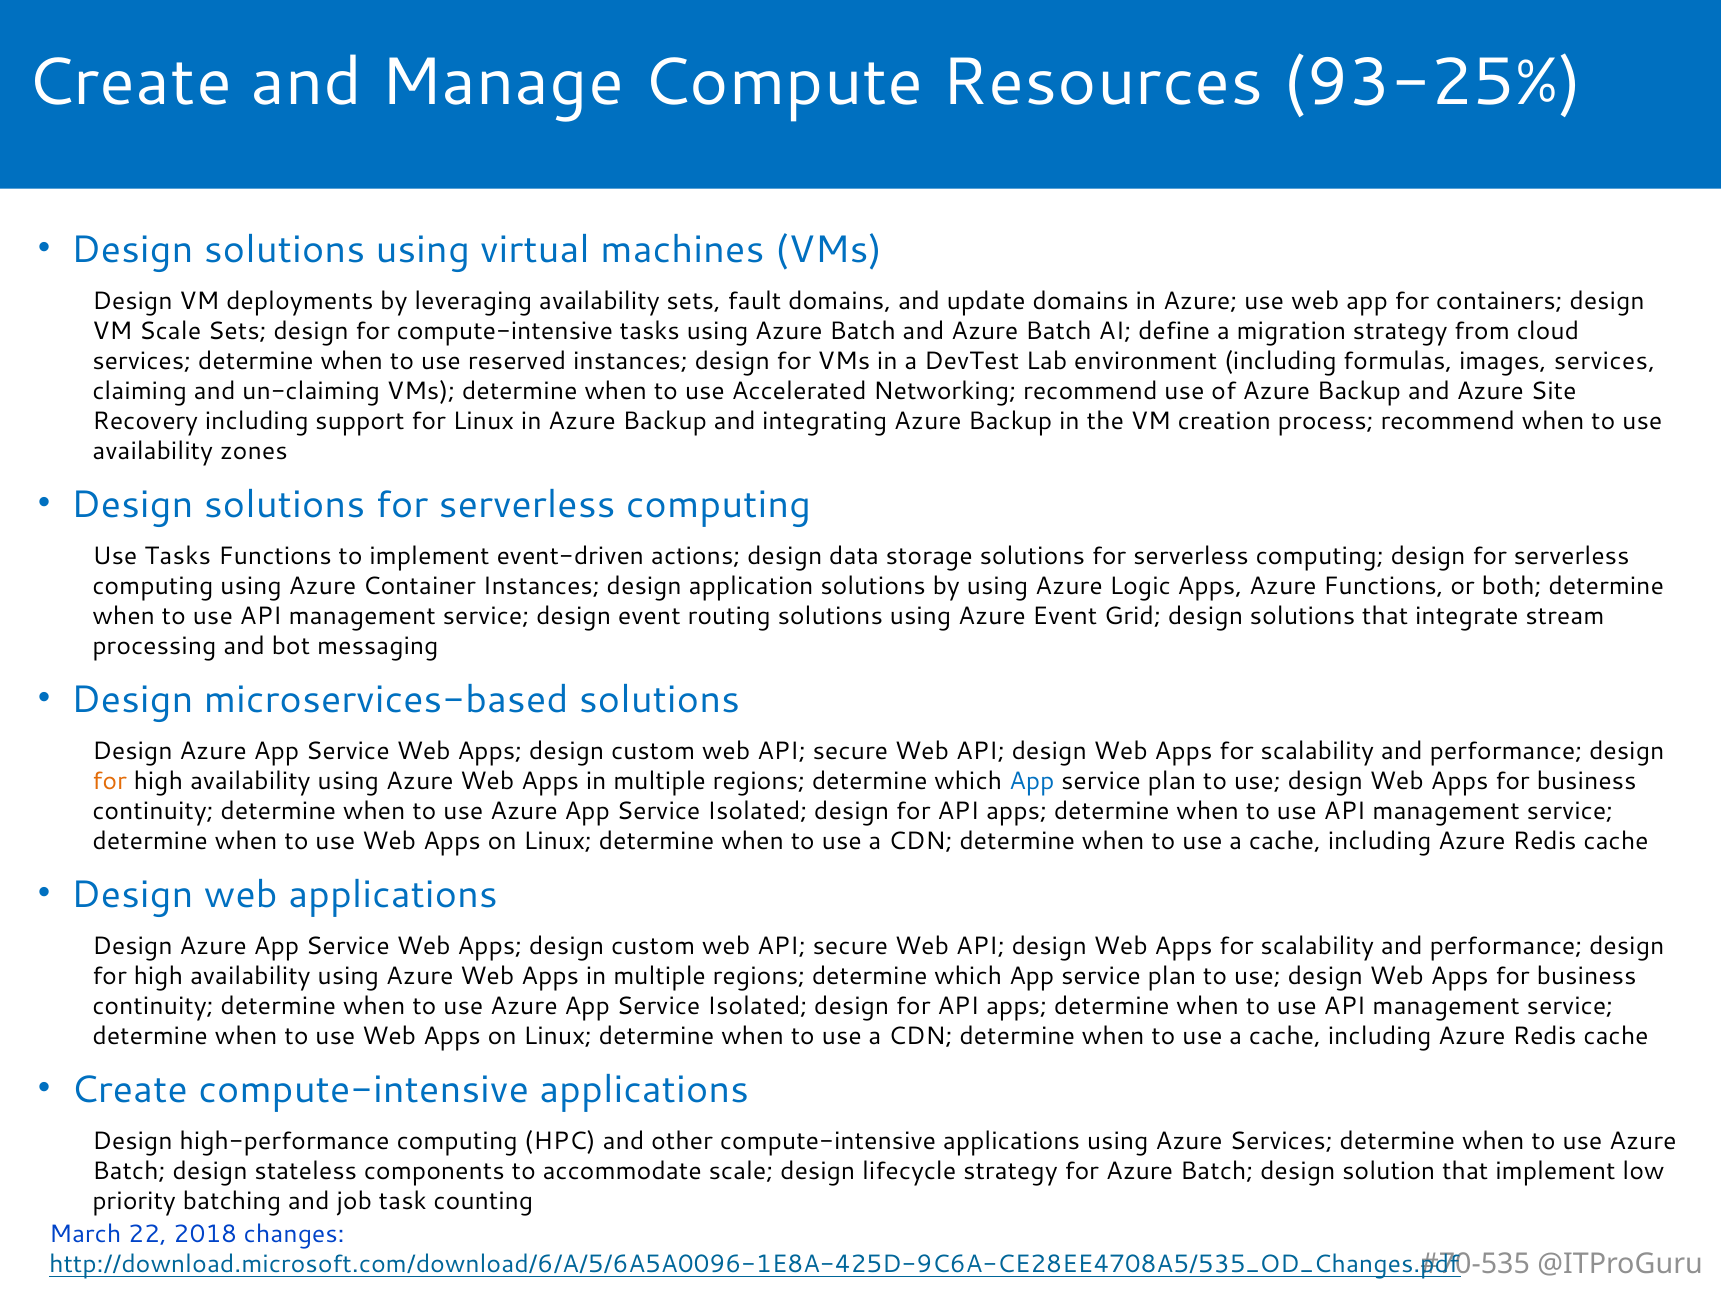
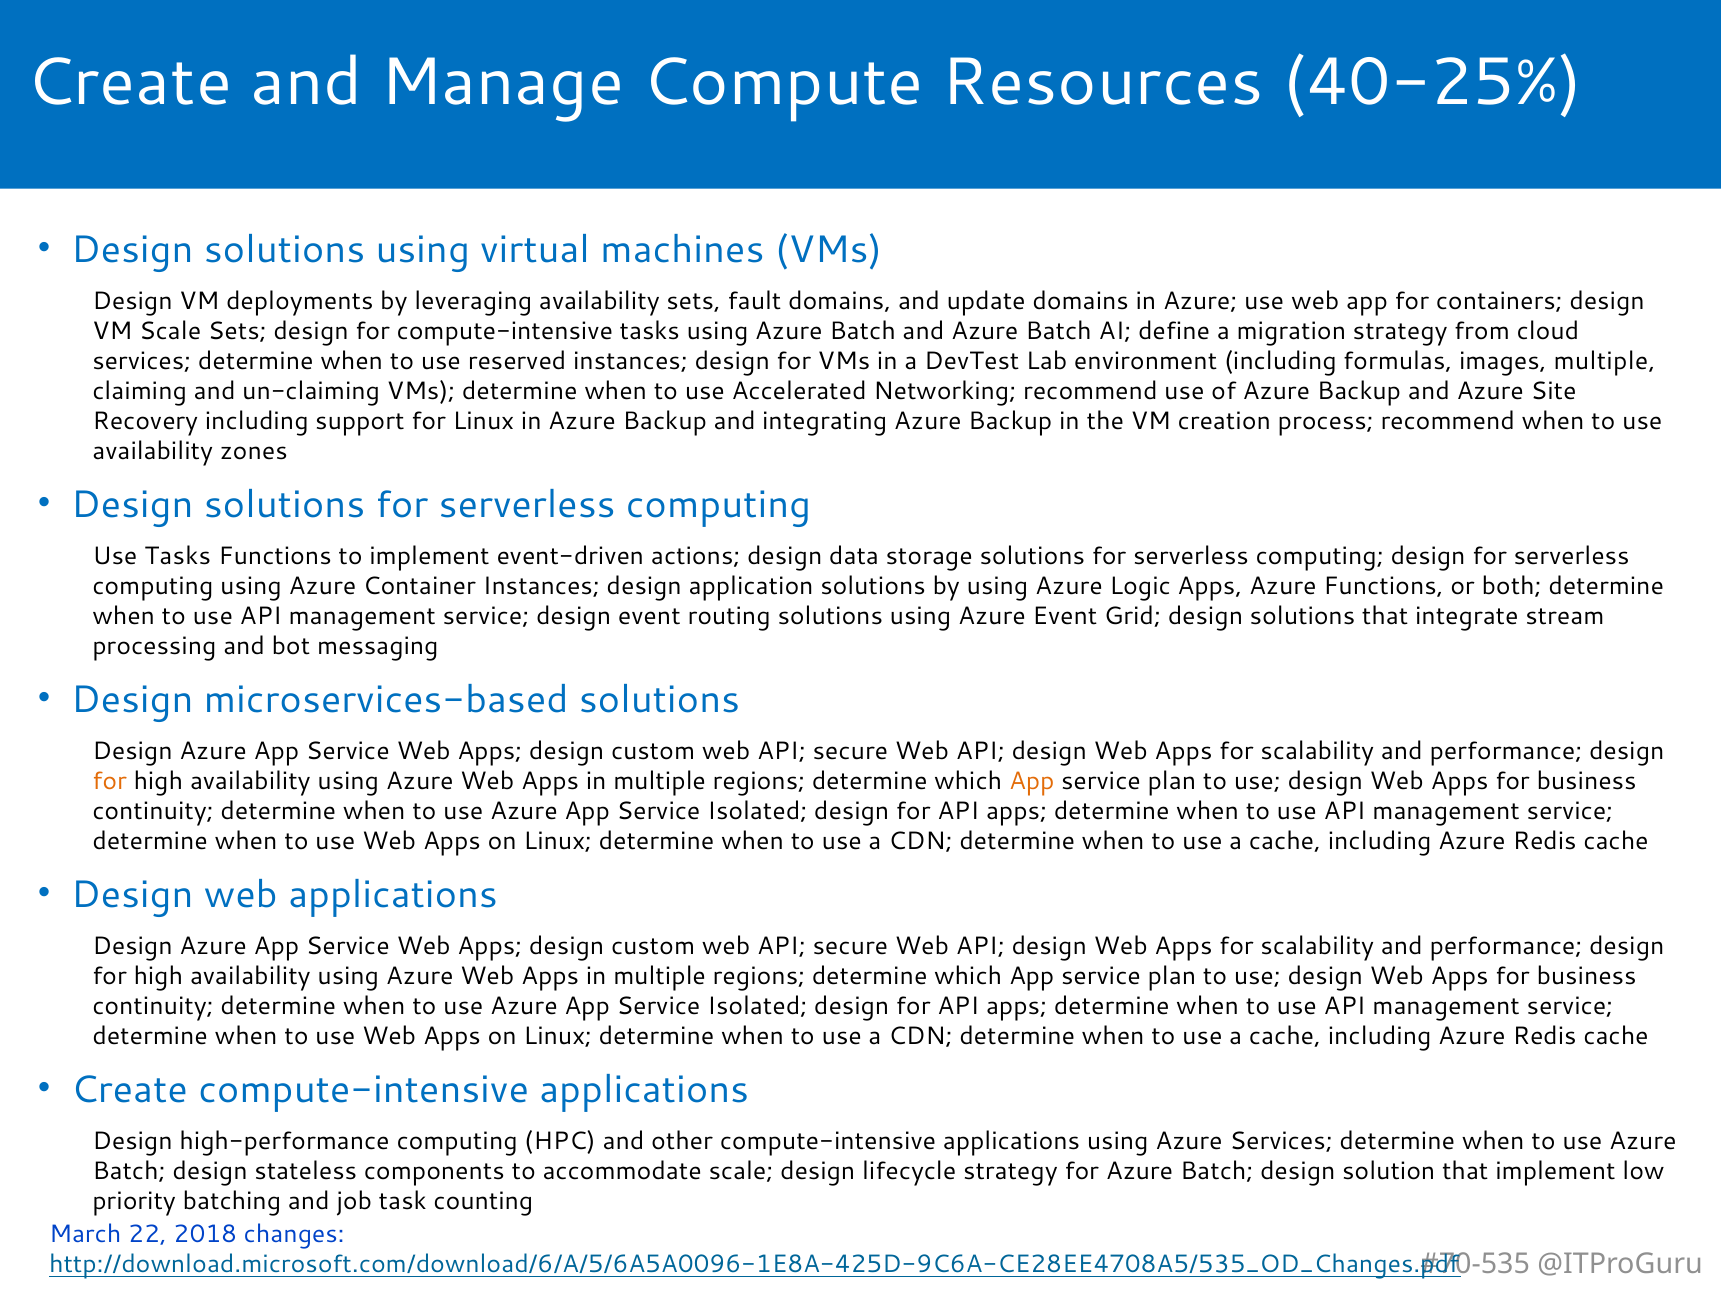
93-25%: 93-25% -> 40-25% (1432, 83)
images services: services -> multiple (1605, 361)
App colour: blue -> orange (1032, 781)
